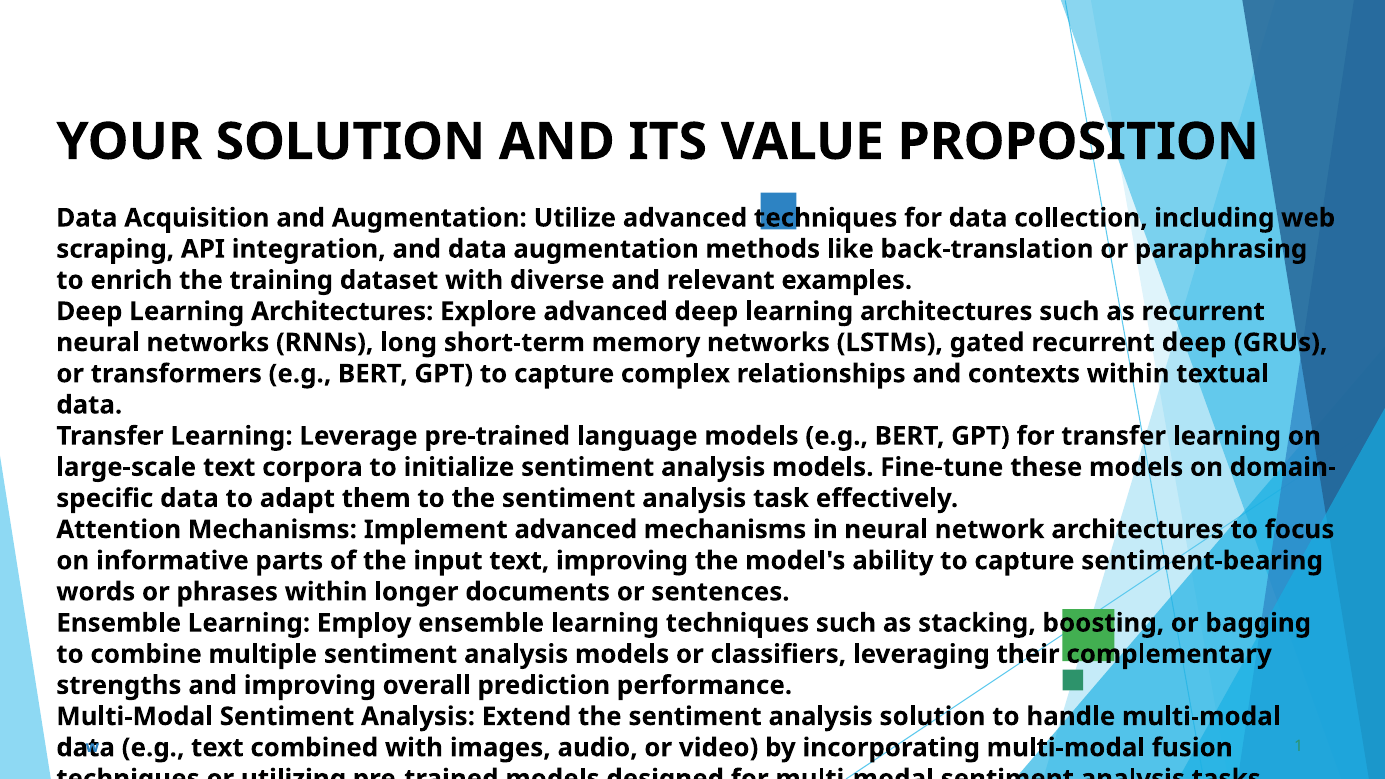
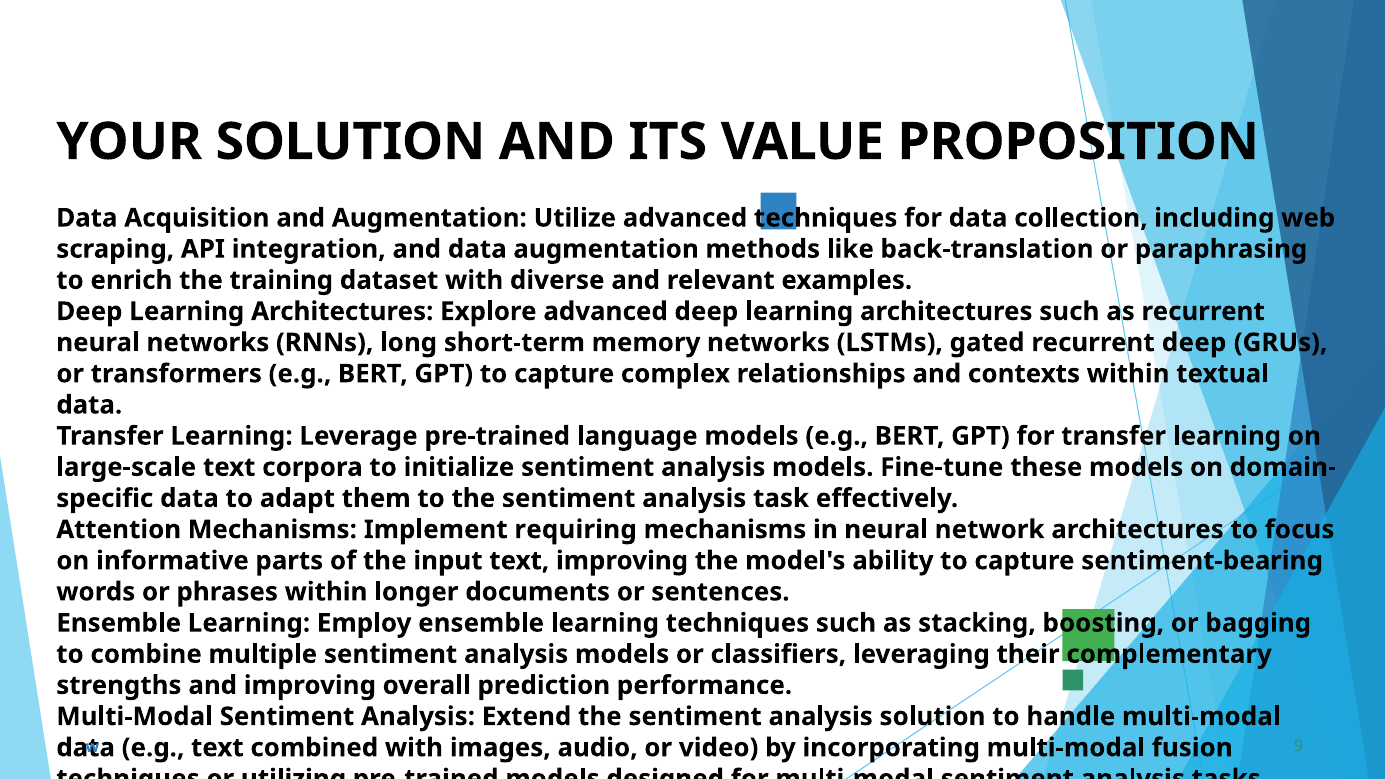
Implement advanced: advanced -> requiring (576, 530)
1: 1 -> 9 (1299, 747)
